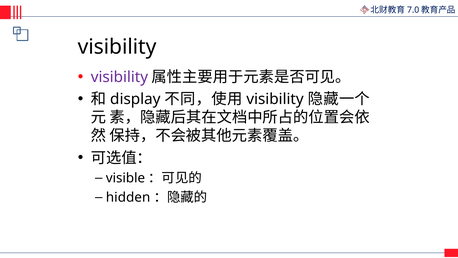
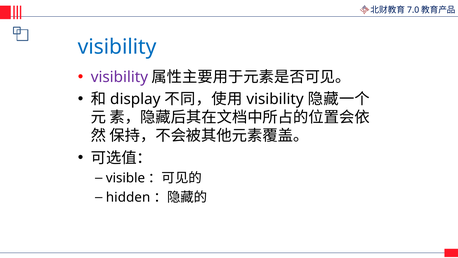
visibility colour: black -> blue (117, 47)
